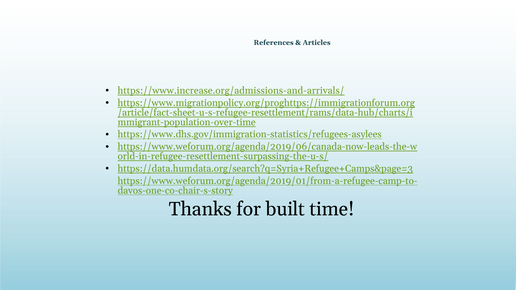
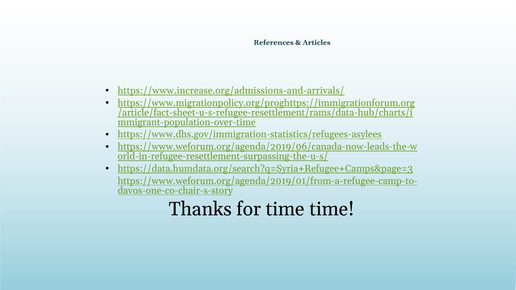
for built: built -> time (285, 209)
